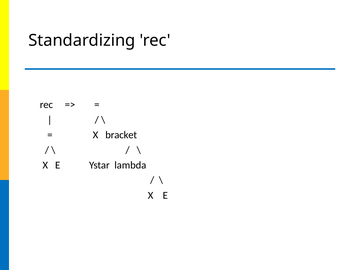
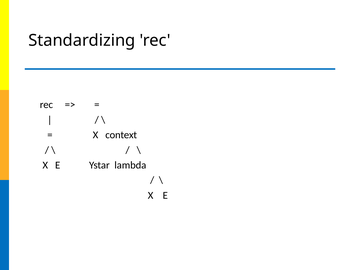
bracket: bracket -> context (121, 135)
